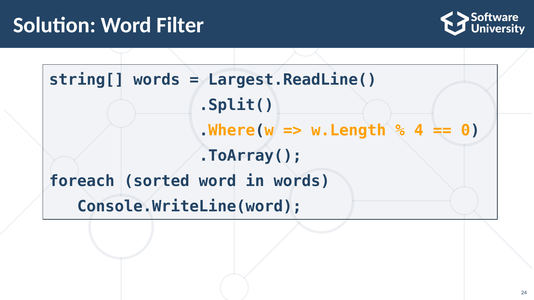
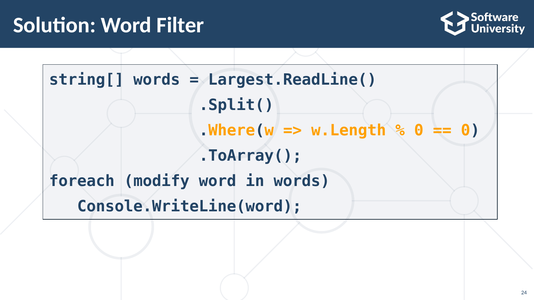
4: 4 -> 0 (419, 131)
sorted: sorted -> modify (157, 181)
